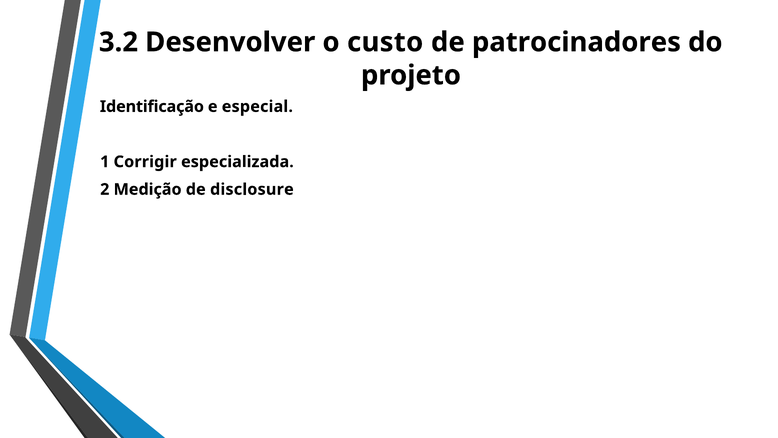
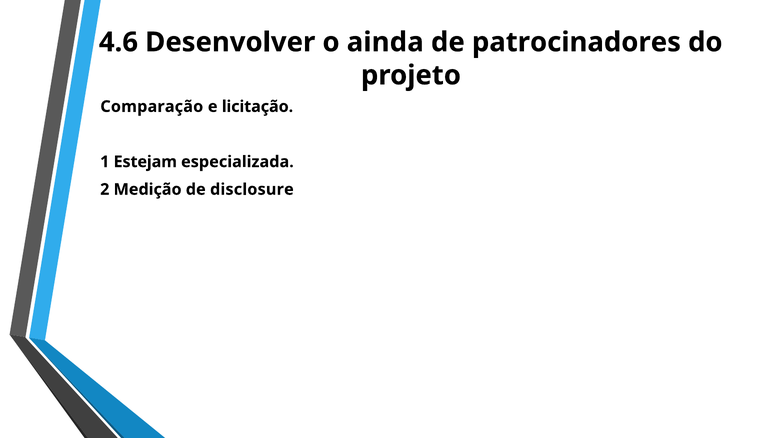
3.2: 3.2 -> 4.6 (118, 42)
custo: custo -> ainda (385, 42)
Identificação: Identificação -> Comparação (152, 106)
especial: especial -> licitação (257, 106)
Corrigir: Corrigir -> Estejam (145, 162)
